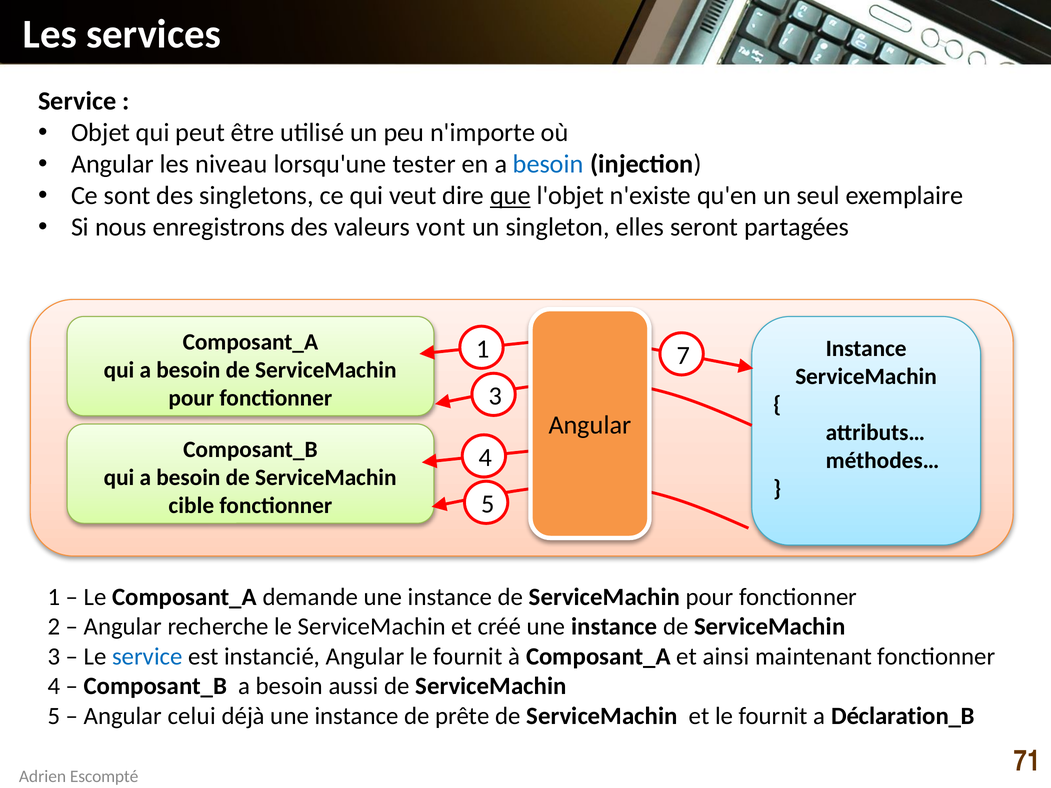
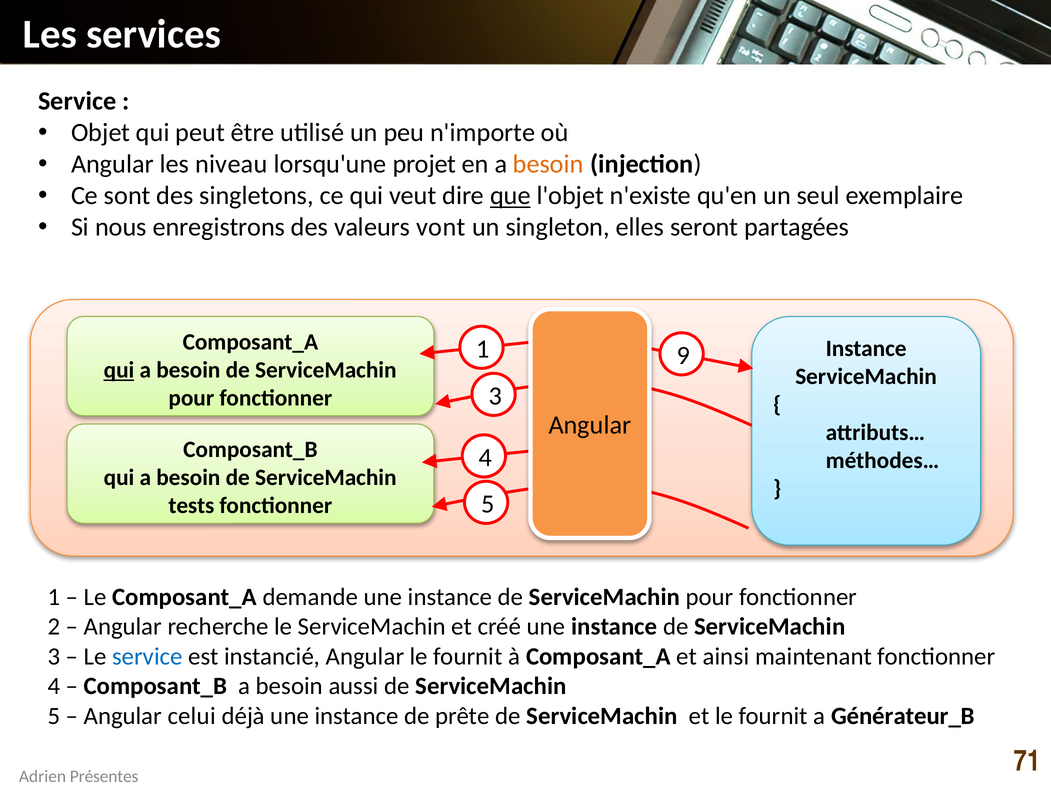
tester: tester -> projet (424, 164)
besoin colour: blue -> orange (548, 164)
7: 7 -> 9 (683, 356)
qui underline: none -> present (119, 370)
cible: cible -> tests (191, 506)
Déclaration_B: Déclaration_B -> Générateur_B (903, 716)
Escompté: Escompté -> Présentes (104, 777)
